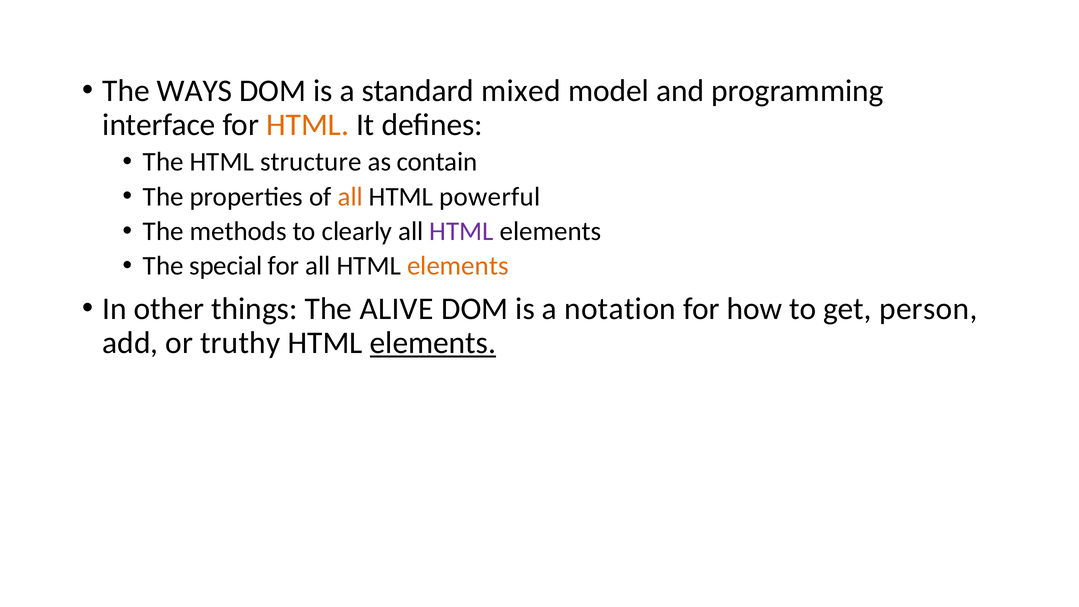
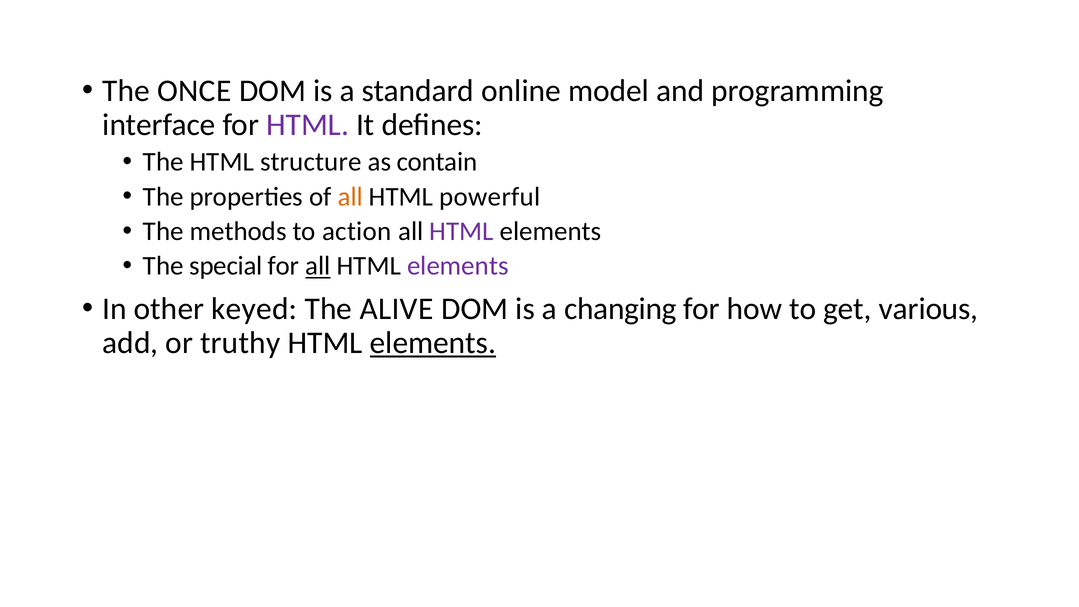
WAYS: WAYS -> ONCE (194, 91)
mixed: mixed -> online (521, 91)
HTML colour: orange -> purple (308, 125)
clearly: clearly -> action (357, 231)
all underline: none -> present (318, 266)
elements colour: orange -> purple (458, 266)
things: things -> keyed (254, 309)
notation: notation -> changing (620, 309)
person: person -> various (929, 309)
